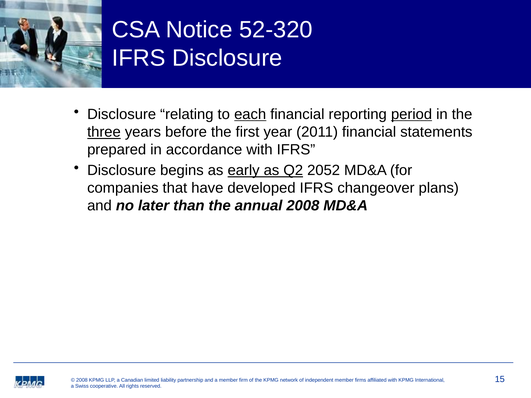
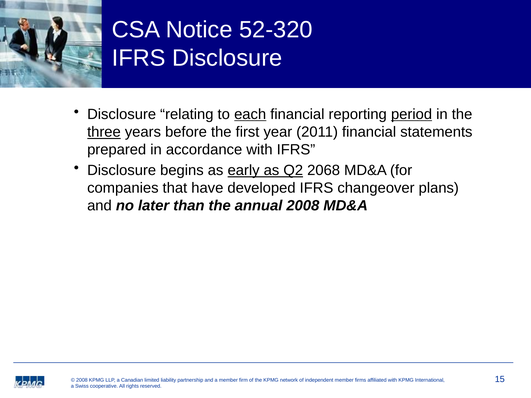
2052: 2052 -> 2068 (324, 170)
